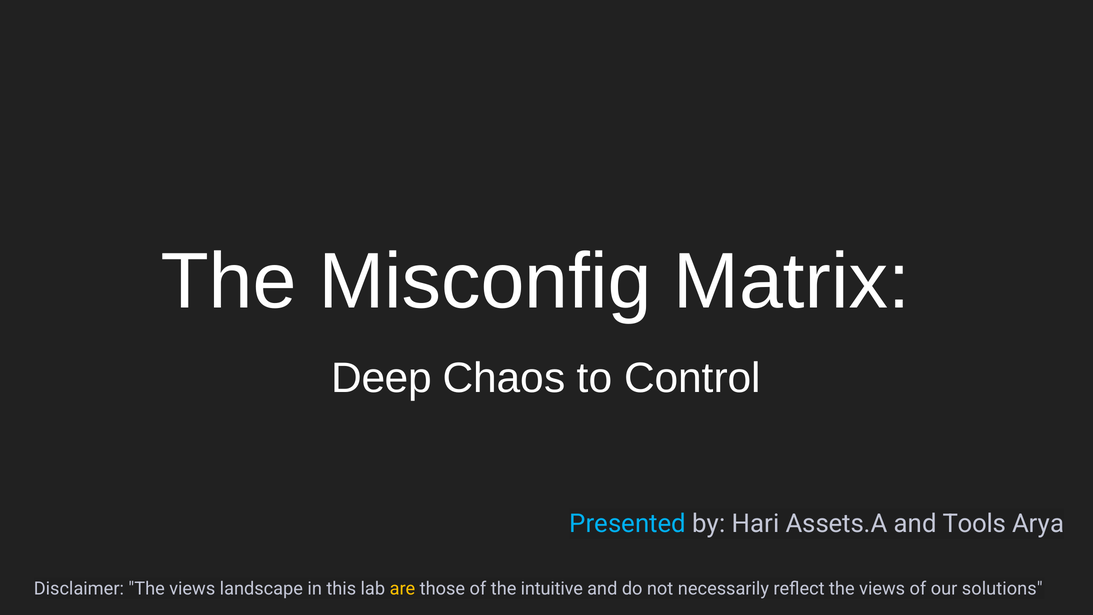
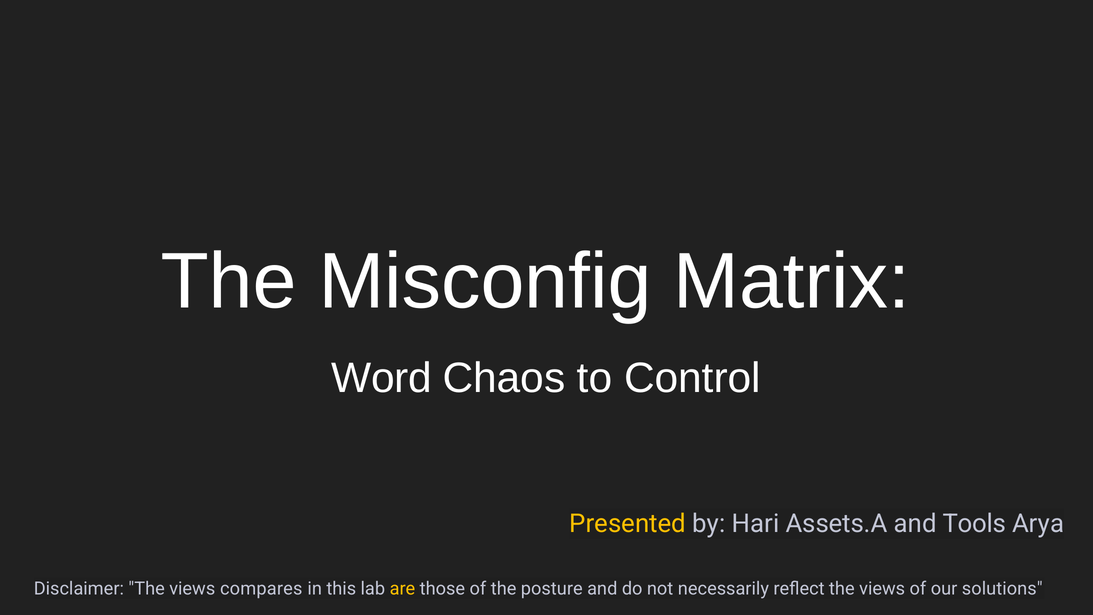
Deep: Deep -> Word (382, 378)
Presented colour: light blue -> yellow (628, 524)
landscape: landscape -> compares (261, 588)
intuitive: intuitive -> posture (552, 588)
